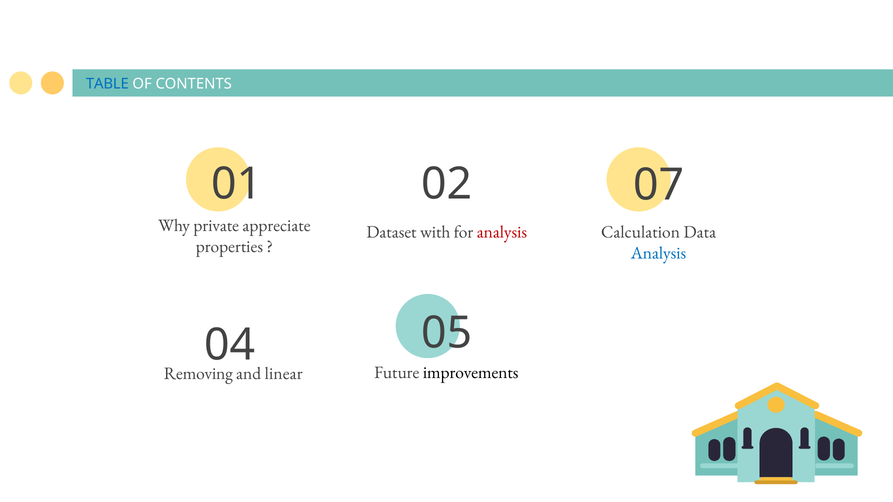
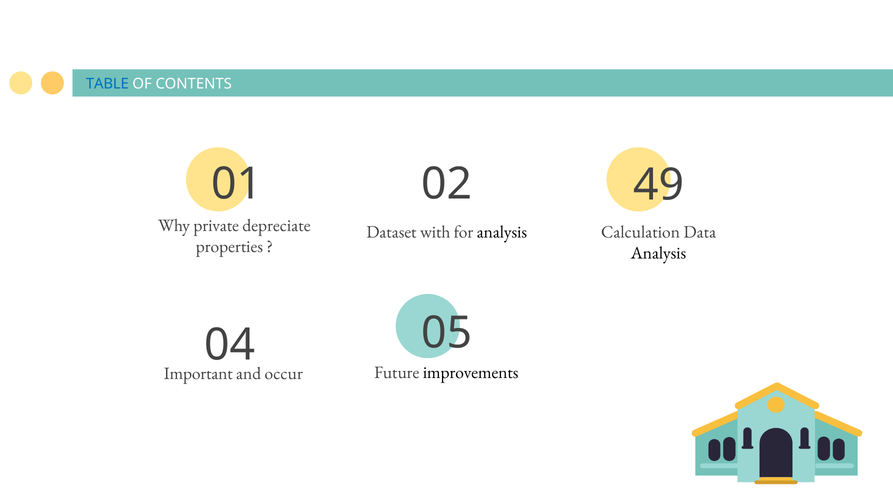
07: 07 -> 49 (659, 185)
appreciate: appreciate -> depreciate (276, 226)
analysis colour: red -> black (502, 232)
Analysis colour: blue -> black (659, 253)
Removing: Removing -> Important (198, 374)
linear: linear -> occur (284, 374)
